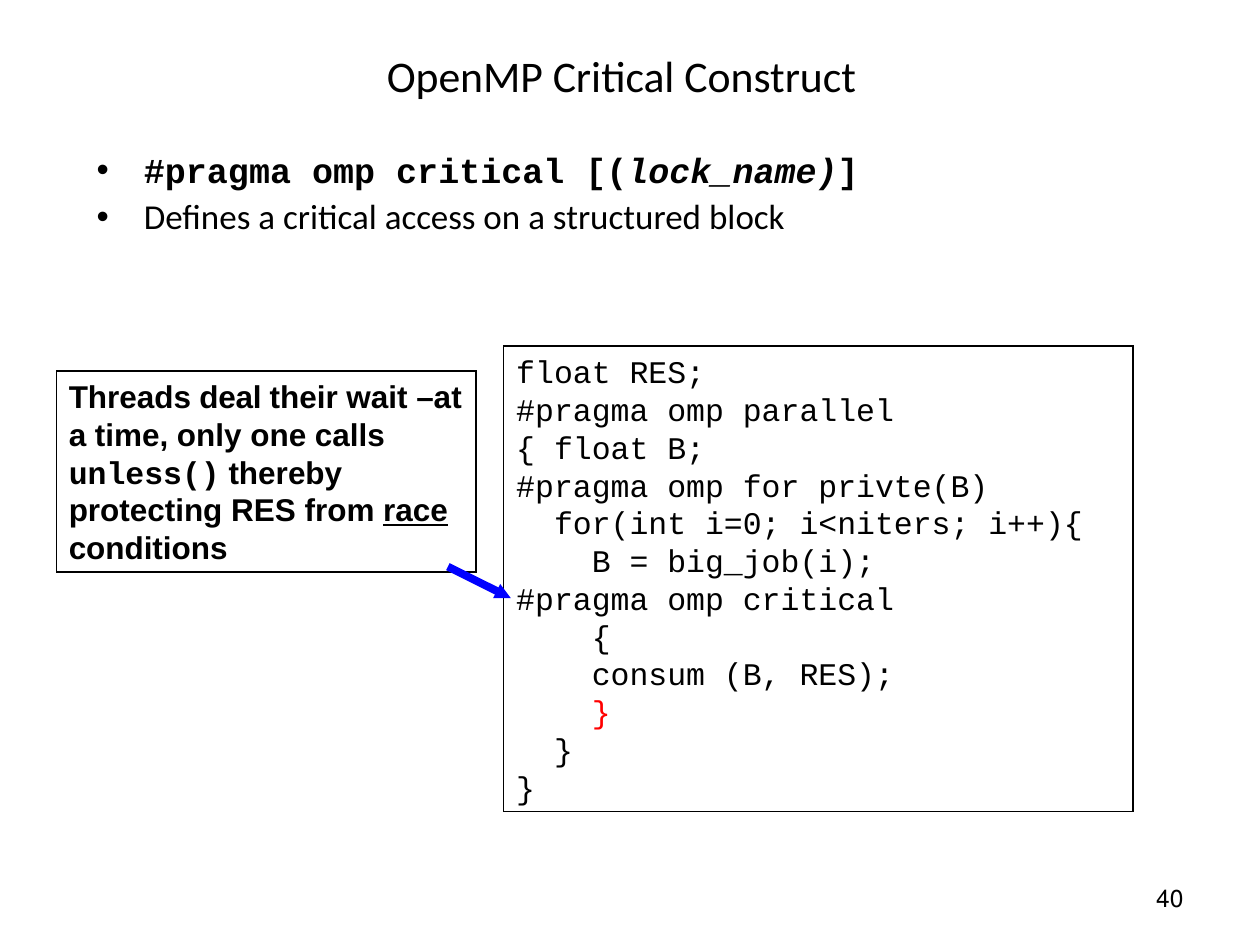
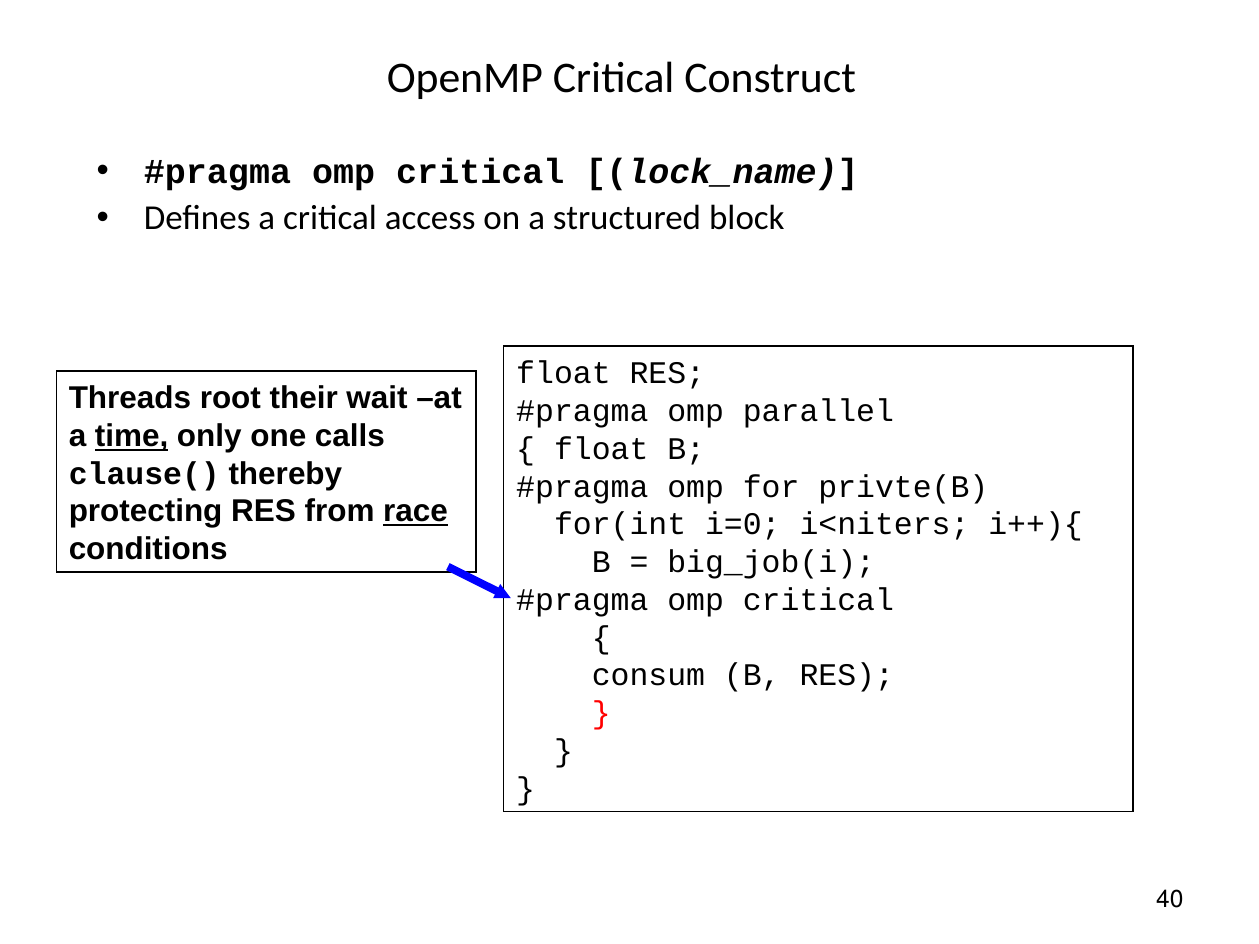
deal: deal -> root (230, 398)
time underline: none -> present (132, 436)
unless(: unless( -> clause( (144, 474)
